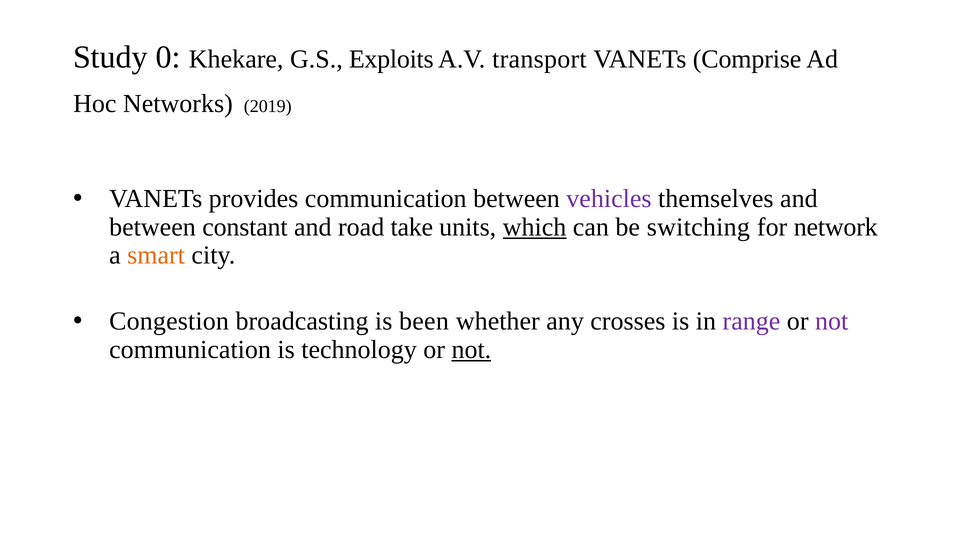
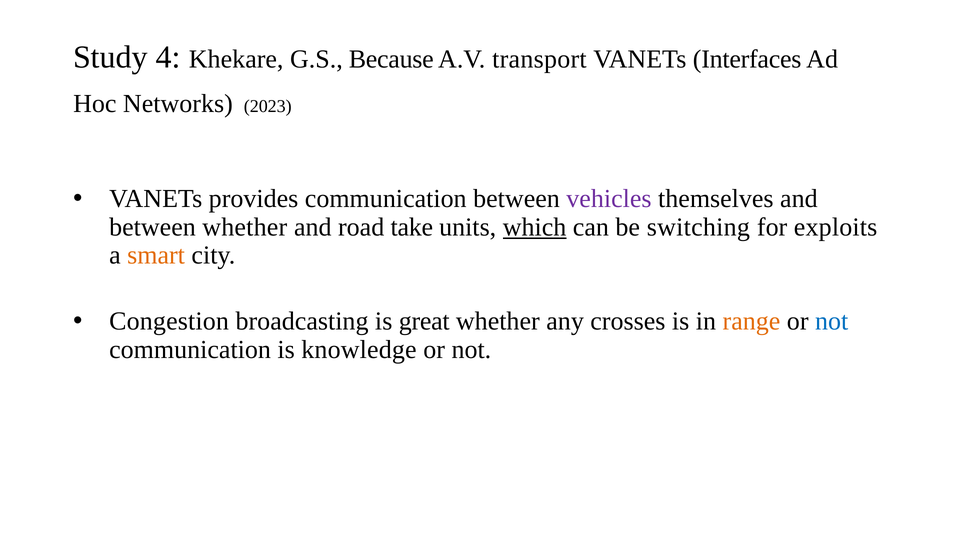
0: 0 -> 4 (168, 57)
Exploits: Exploits -> Because (391, 59)
Comprise: Comprise -> Interfaces (747, 59)
2019: 2019 -> 2023 (268, 107)
between constant: constant -> whether (245, 227)
network: network -> exploits (836, 227)
been: been -> great (424, 321)
range colour: purple -> orange (751, 321)
not colour: purple -> blue (832, 321)
technology: technology -> knowledge (359, 350)
not underline: present -> none (471, 350)
